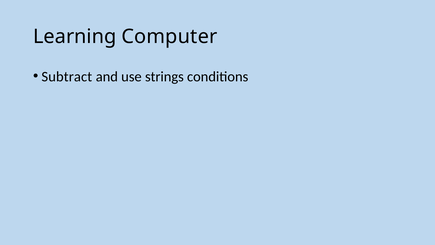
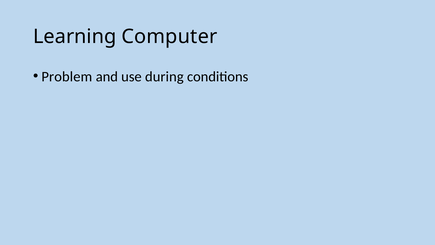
Subtract: Subtract -> Problem (67, 76)
strings: strings -> during (164, 76)
